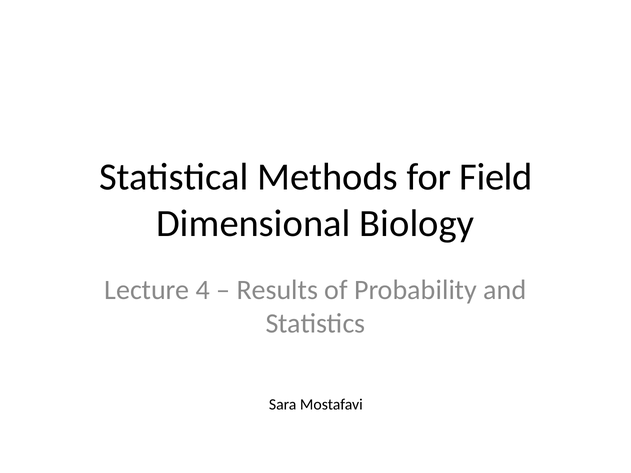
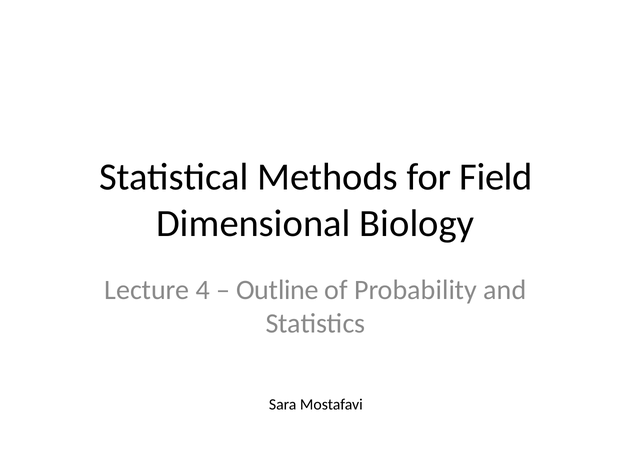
Results: Results -> Outline (277, 290)
